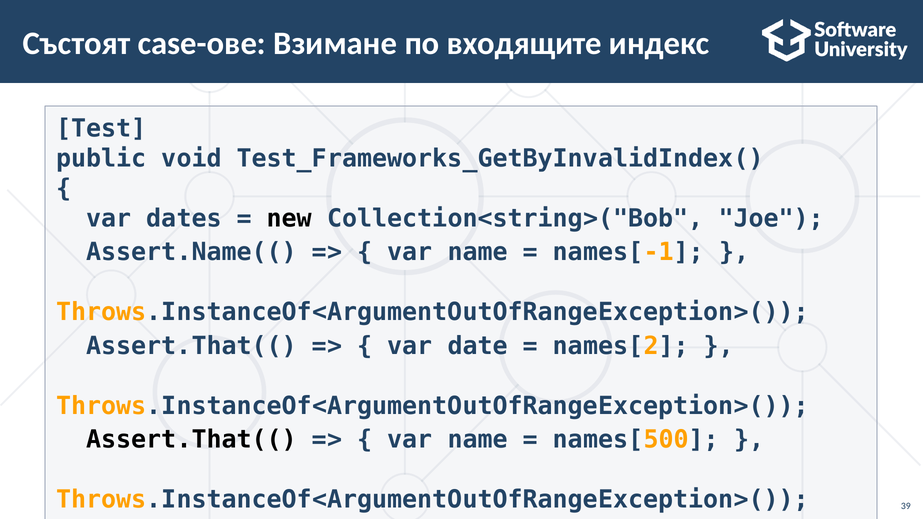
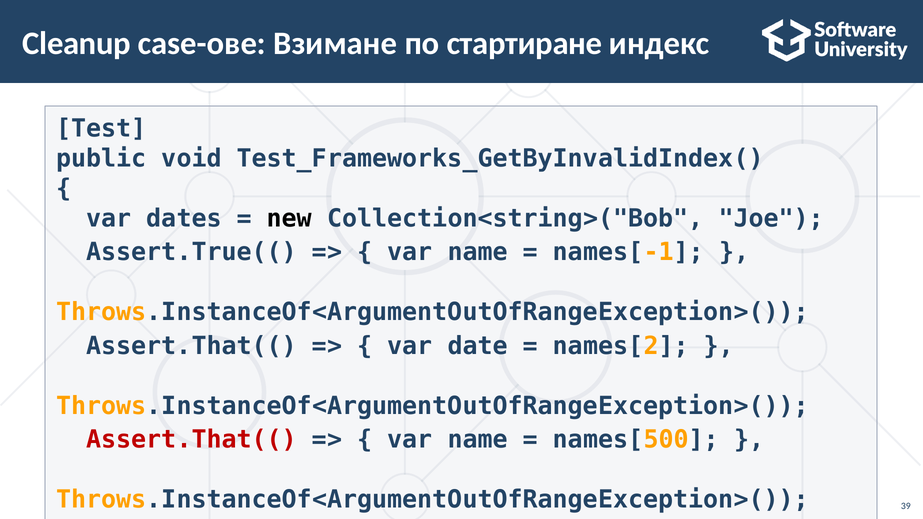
Състоят: Състоят -> Cleanup (77, 43)
входящите: входящите -> стартиране (524, 43)
Assert.Name((: Assert.Name(( -> Assert.True(( (192, 252)
Assert.That(( colour: black -> red (192, 440)
